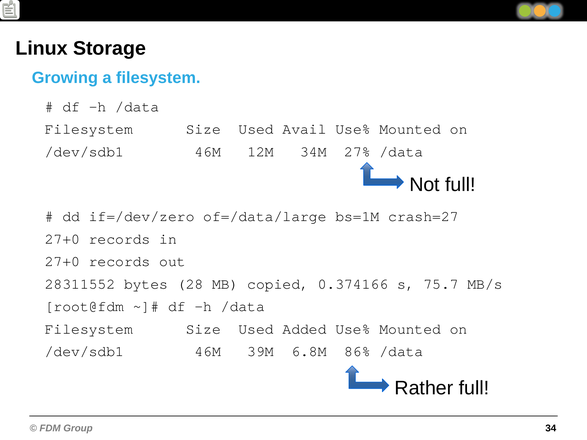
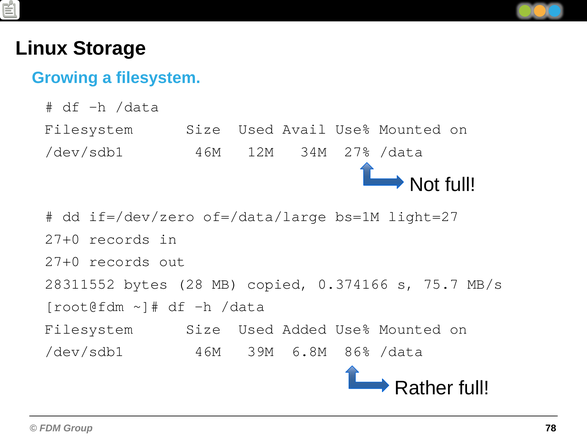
crash=27: crash=27 -> light=27 (423, 217)
34: 34 -> 78 (551, 429)
